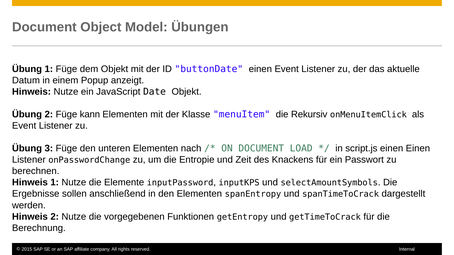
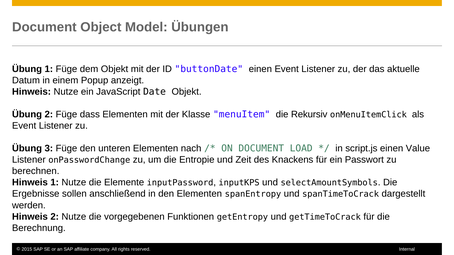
kann: kann -> dass (90, 115)
einen Einen: Einen -> Value (418, 149)
